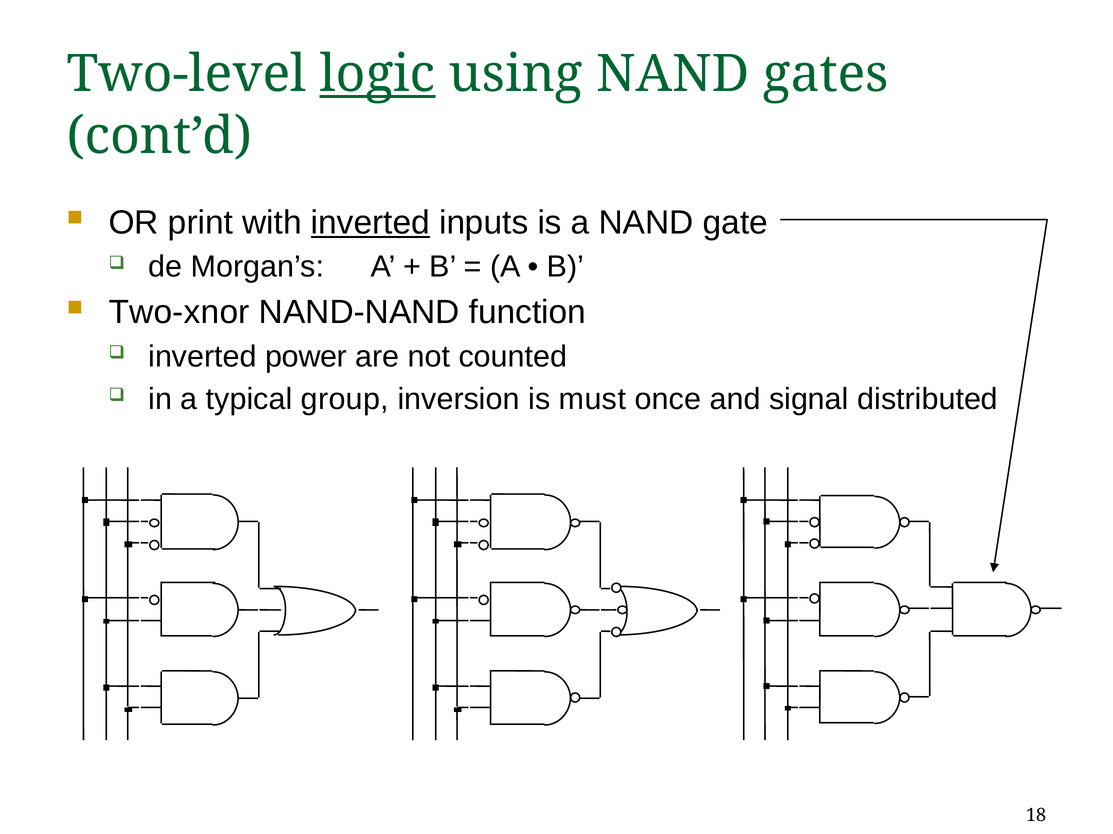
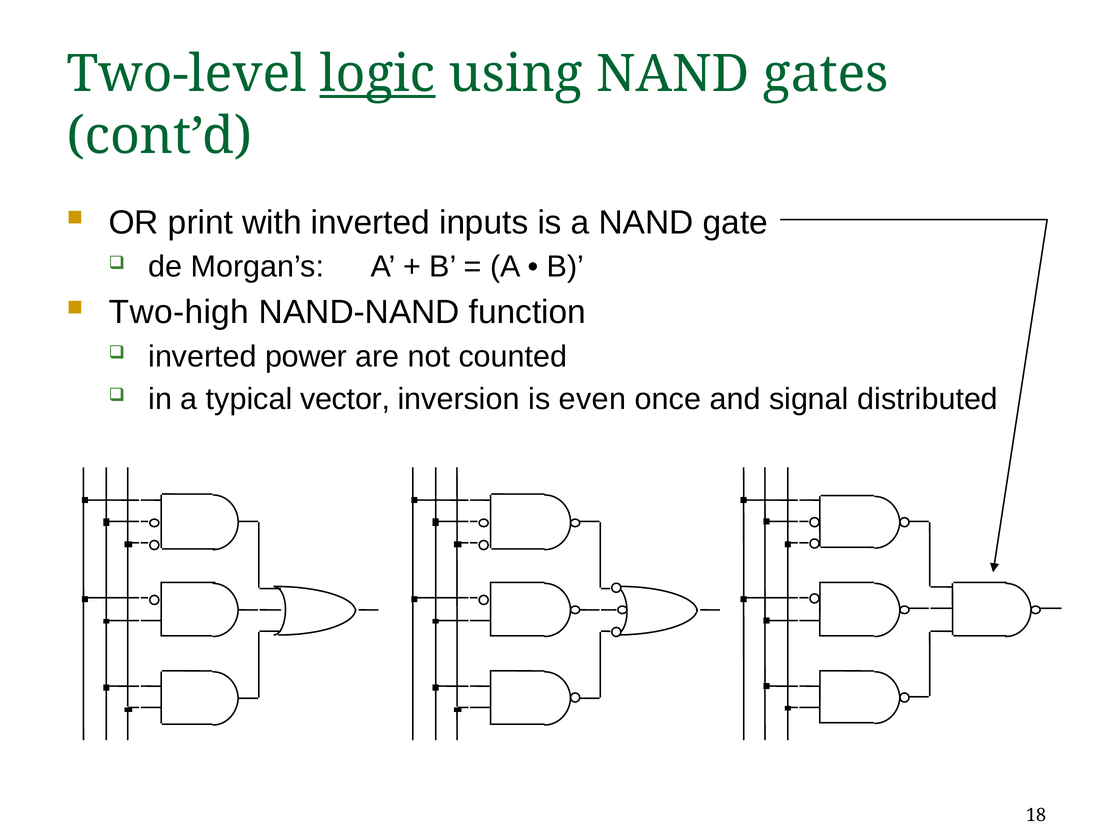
inverted underline: present -> none (370, 223)
Two-xnor: Two-xnor -> Two-high (179, 312)
group: group -> vector (345, 399)
must: must -> even (592, 399)
